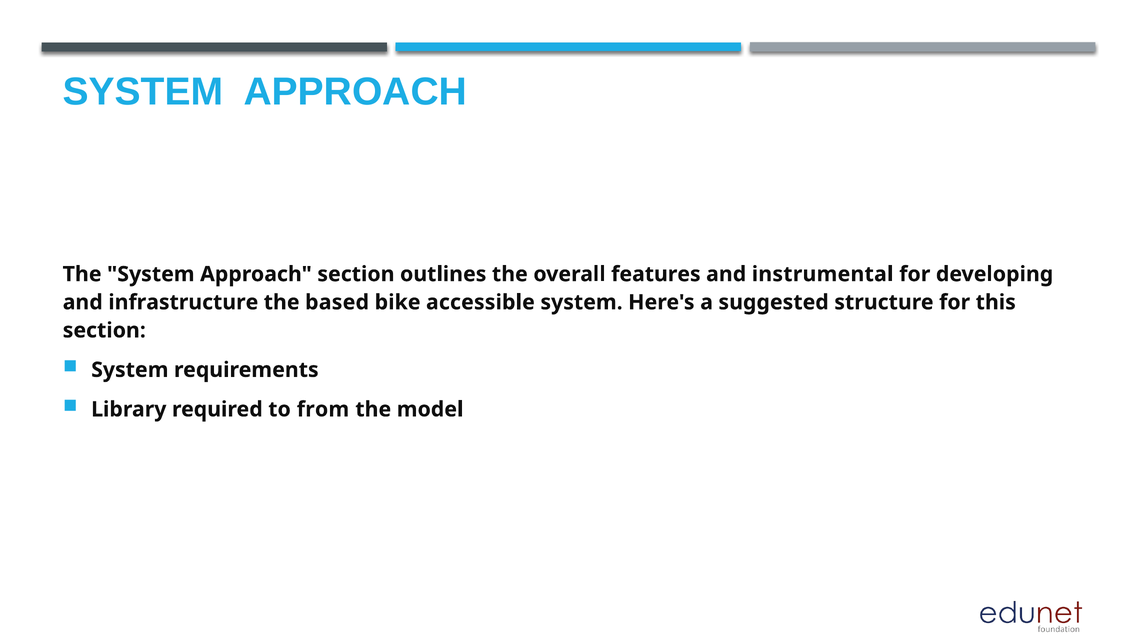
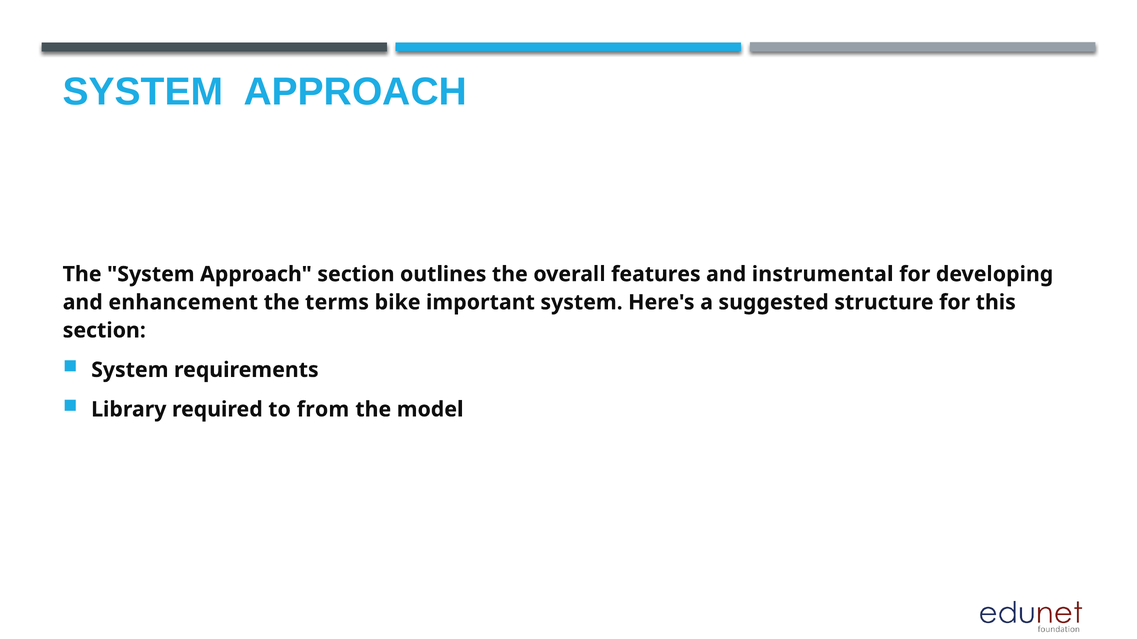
infrastructure: infrastructure -> enhancement (183, 303)
based: based -> terms (337, 303)
accessible: accessible -> important (480, 303)
